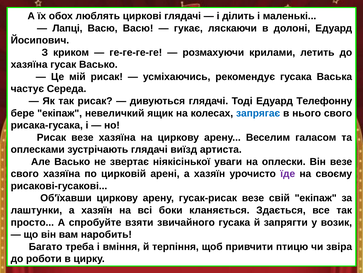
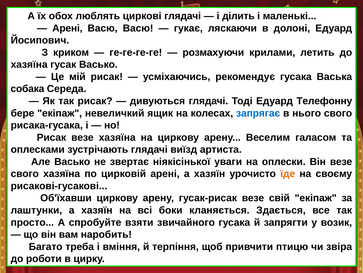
Лапці: Лапці -> Арені (67, 28)
частує: частує -> собака (27, 89)
їде colour: purple -> orange (288, 173)
